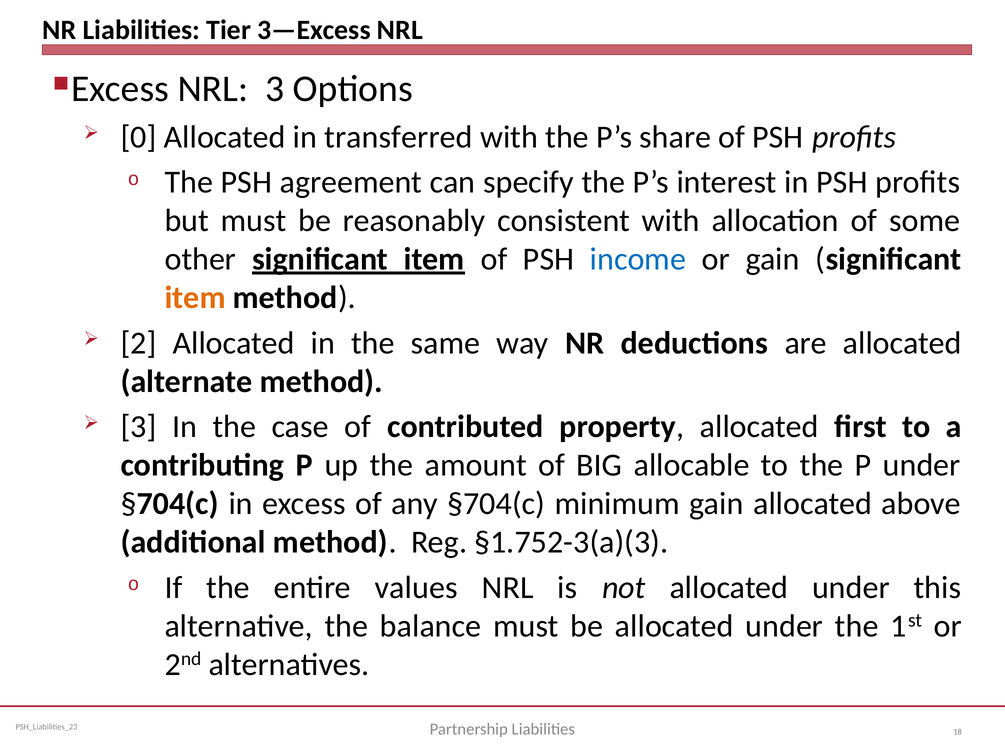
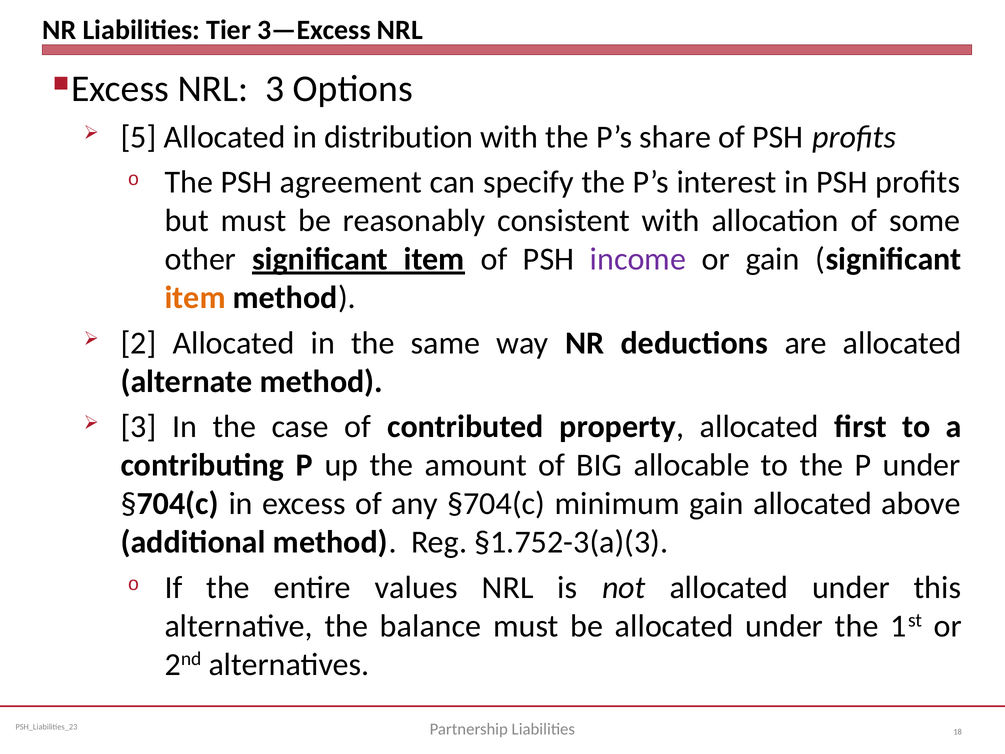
0: 0 -> 5 (139, 137)
transferred: transferred -> distribution (399, 137)
income colour: blue -> purple (638, 259)
